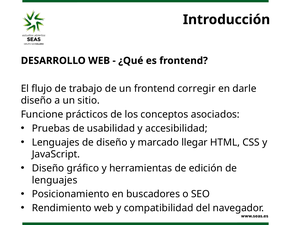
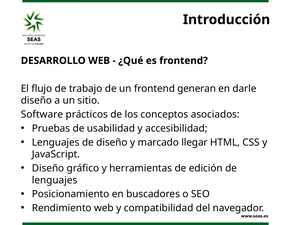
corregir: corregir -> generan (197, 88)
Funcione: Funcione -> Software (42, 114)
